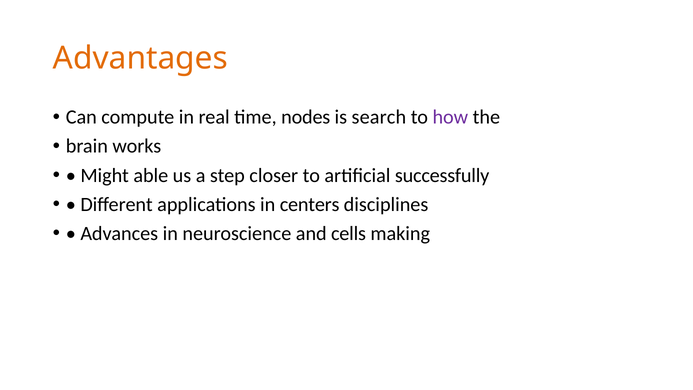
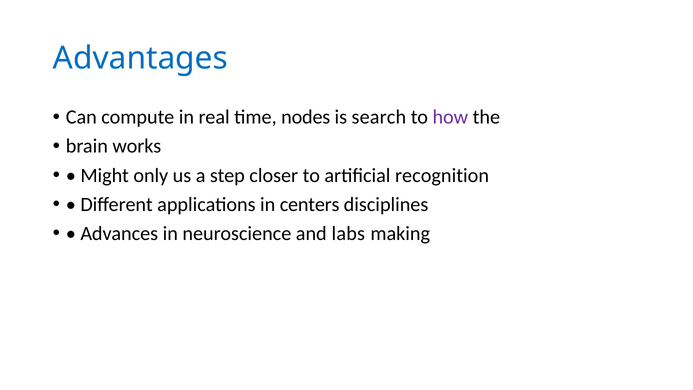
Advantages colour: orange -> blue (140, 58)
able: able -> only (151, 175)
successfully: successfully -> recognition (442, 175)
cells: cells -> labs (348, 233)
